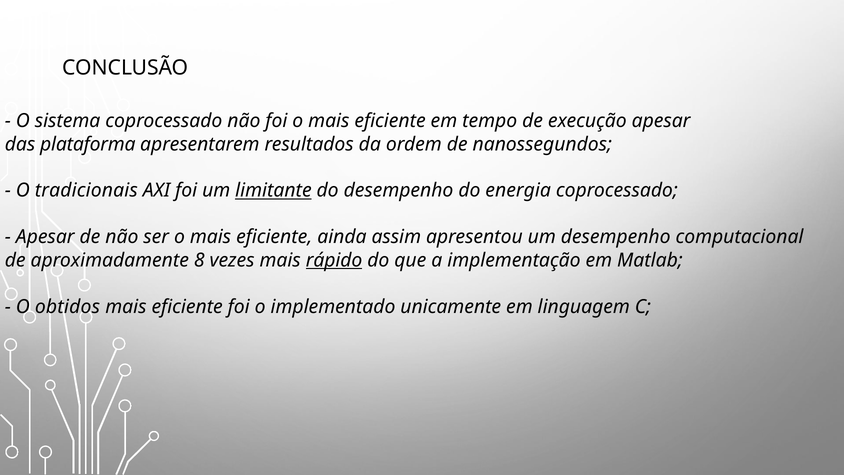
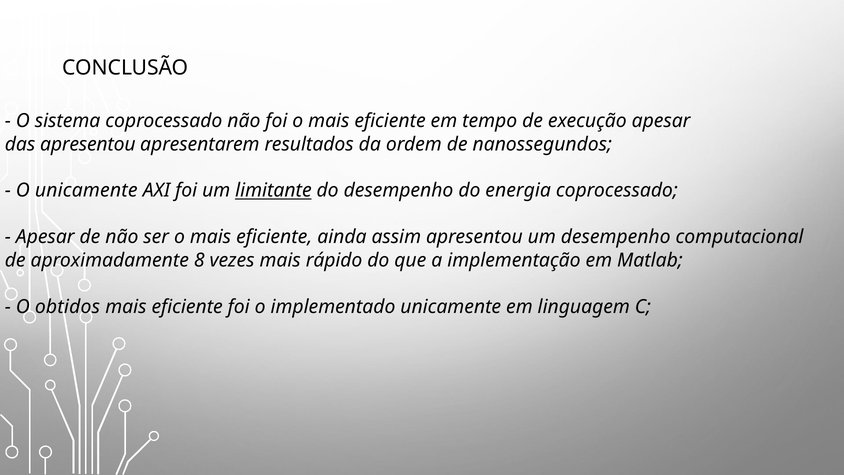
das plataforma: plataforma -> apresentou (88, 144)
O tradicionais: tradicionais -> unicamente (86, 190)
rápido underline: present -> none (334, 260)
